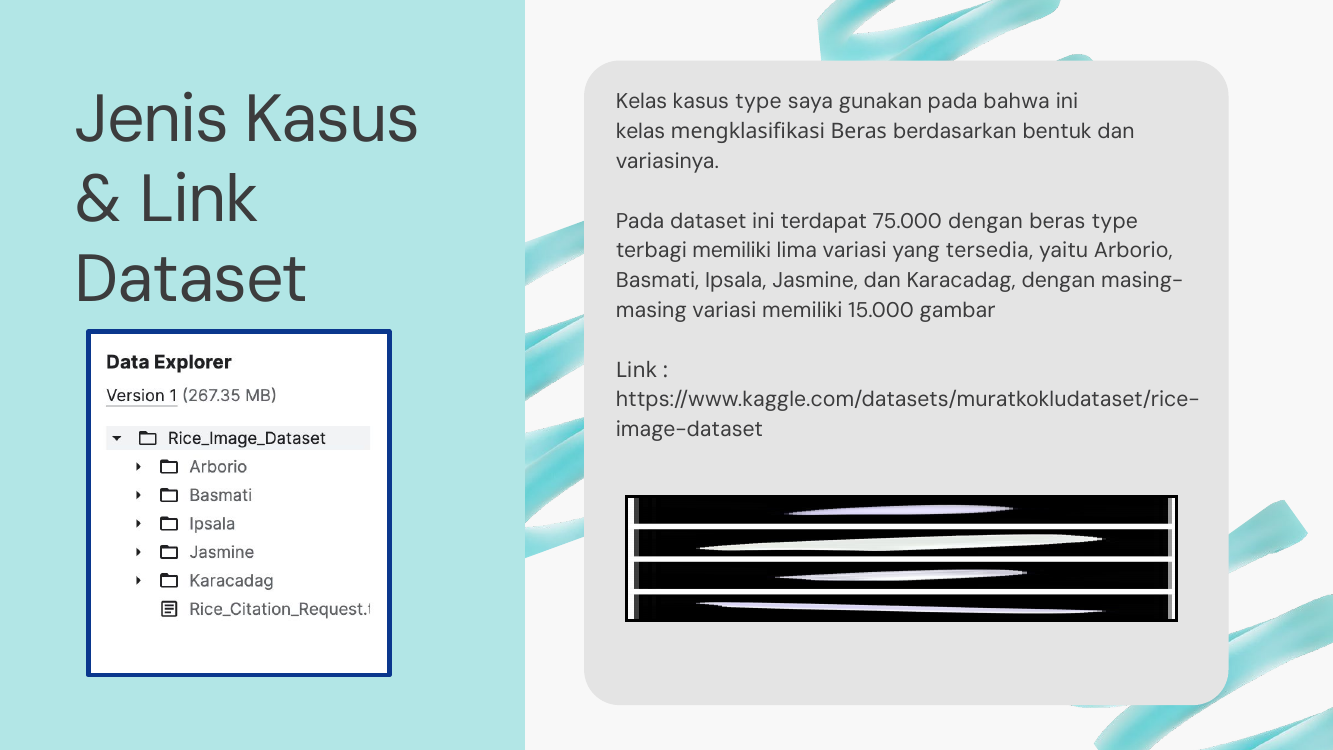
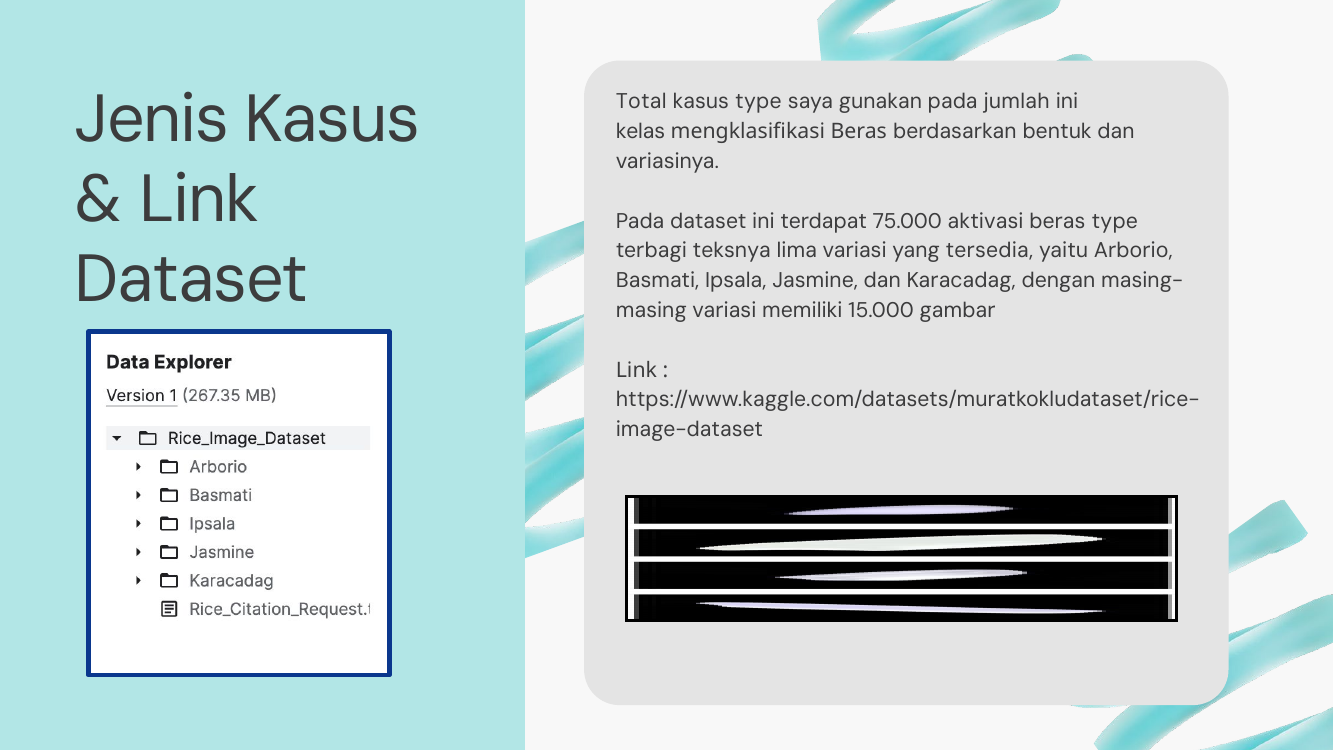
Kelas: Kelas -> Total (641, 102)
bahwa: bahwa -> jumlah (1017, 102)
75.000 dengan: dengan -> aktivasi (986, 221)
terbagi memiliki: memiliki -> teksnya (732, 251)
